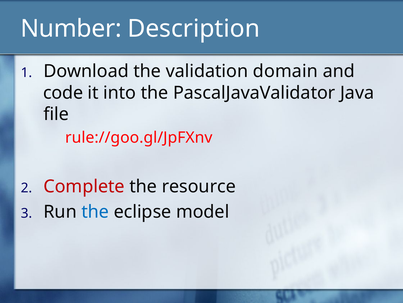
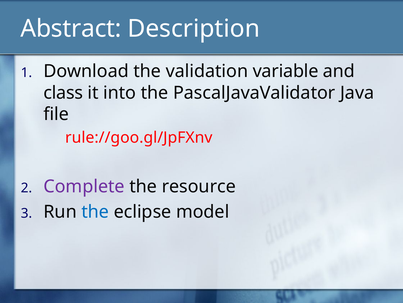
Number: Number -> Abstract (71, 29)
domain: domain -> variable (286, 71)
code: code -> class (63, 93)
Complete colour: red -> purple (84, 186)
